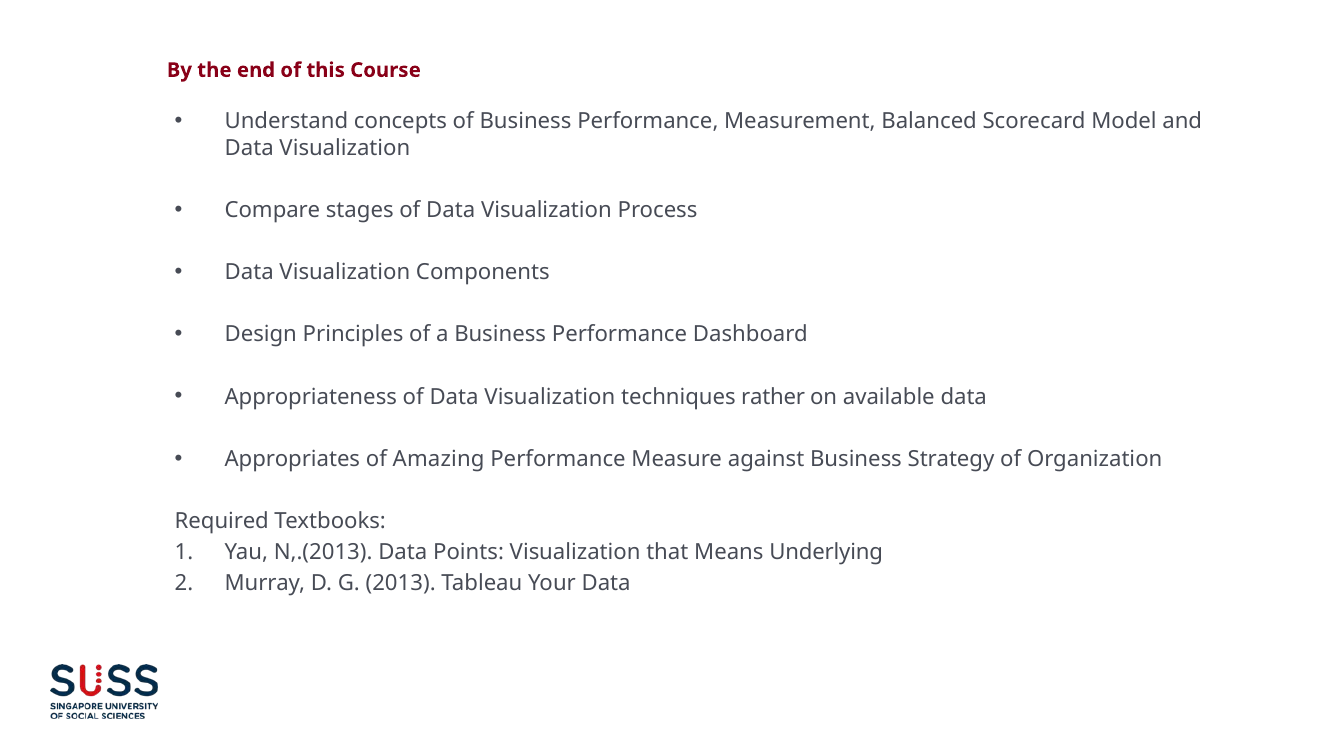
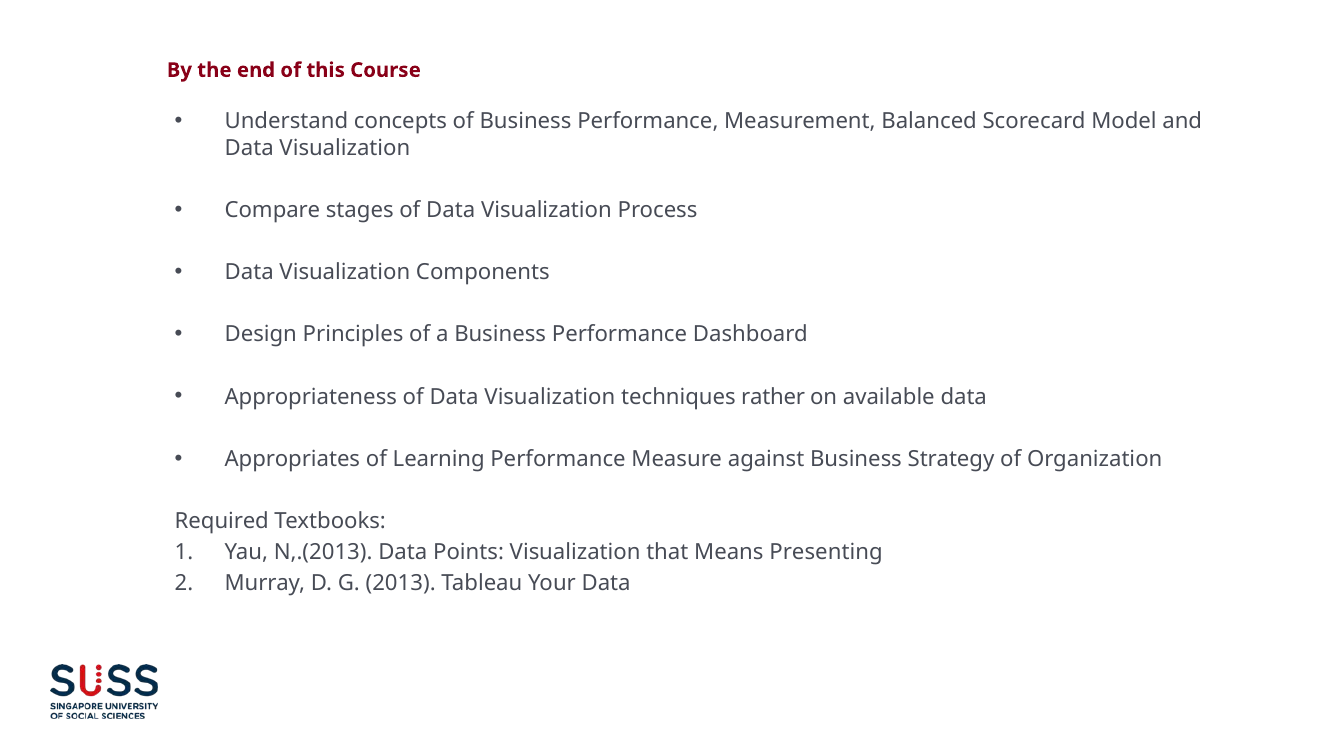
of Amazing: Amazing -> Learning (439, 459)
Underlying: Underlying -> Presenting (826, 552)
